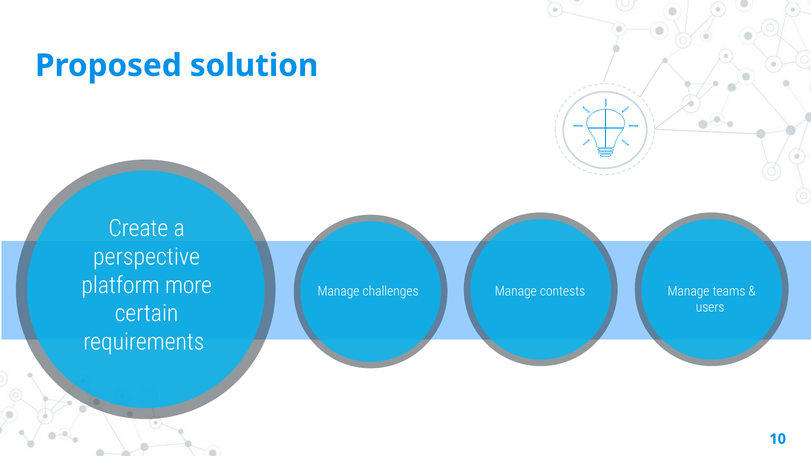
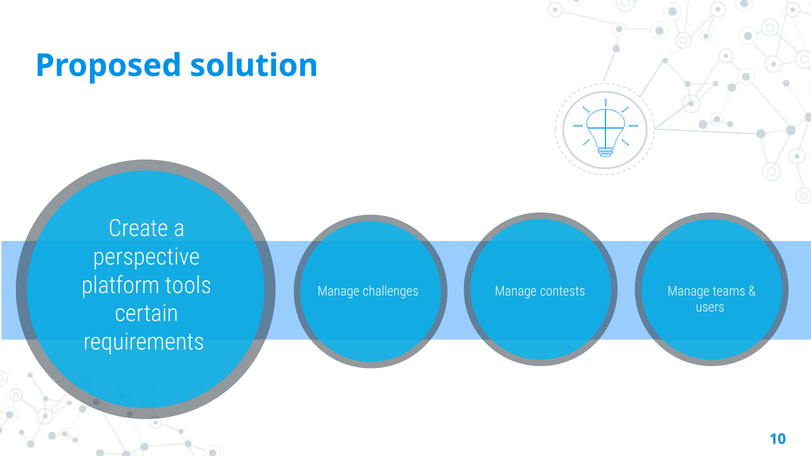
more: more -> tools (188, 285)
